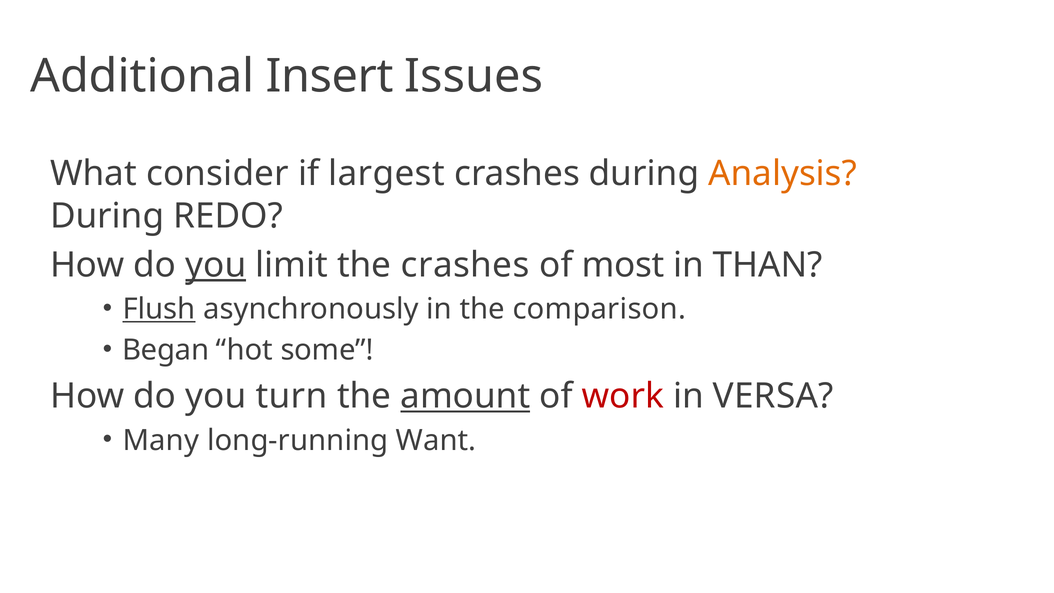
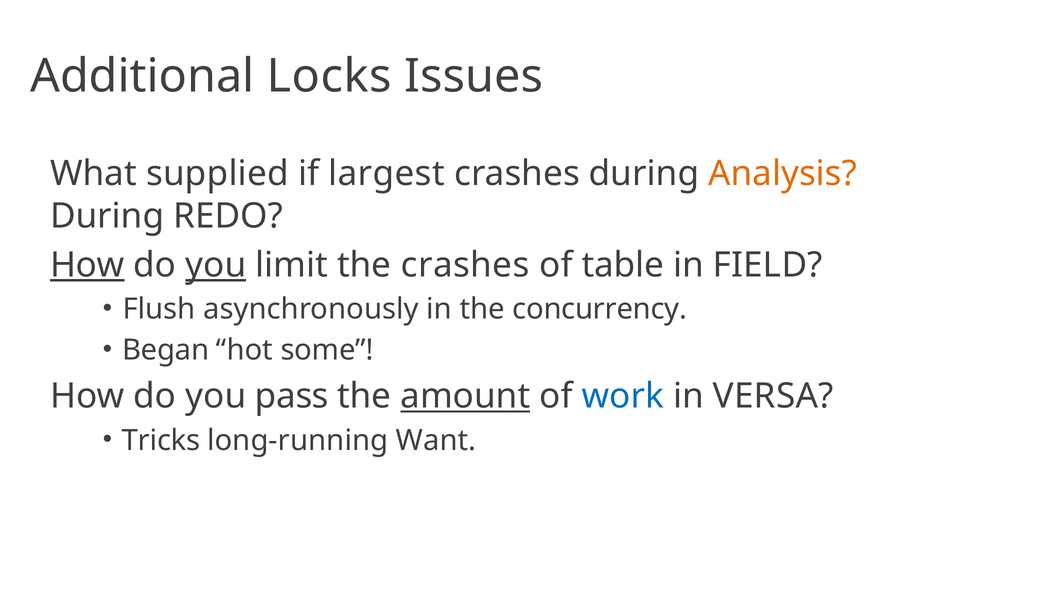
Insert: Insert -> Locks (329, 76)
consider: consider -> supplied (217, 174)
How underline: none -> present (87, 265)
most: most -> table (623, 265)
THAN: THAN -> FIELD (768, 265)
Flush underline: present -> none (159, 309)
comparison: comparison -> concurrency (600, 309)
turn: turn -> pass (292, 396)
work colour: red -> blue (623, 396)
Many: Many -> Tricks (161, 440)
